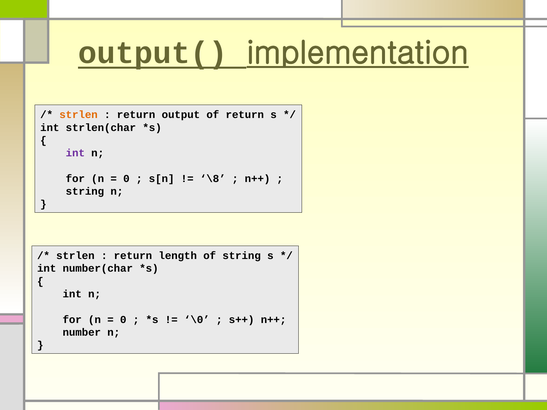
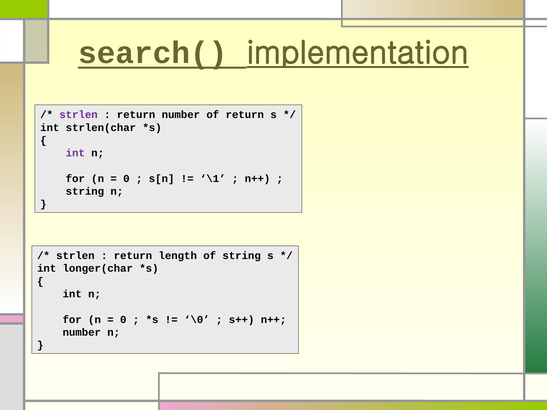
output(: output( -> search( (153, 53)
strlen colour: orange -> purple (79, 115)
return output: output -> number (181, 115)
\8: \8 -> \1 (213, 179)
number(char: number(char -> longer(char (98, 269)
